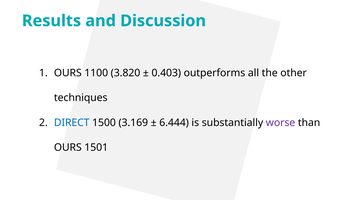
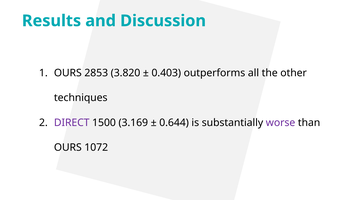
1100: 1100 -> 2853 (96, 73)
DIRECT colour: blue -> purple (72, 122)
6.444: 6.444 -> 0.644 (174, 122)
1501: 1501 -> 1072 (96, 147)
